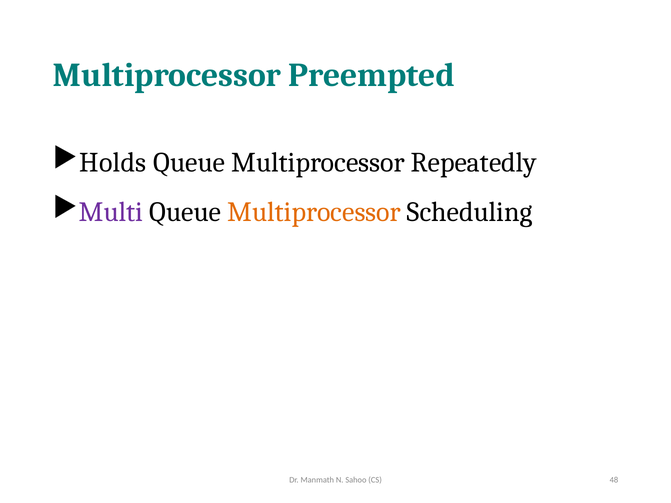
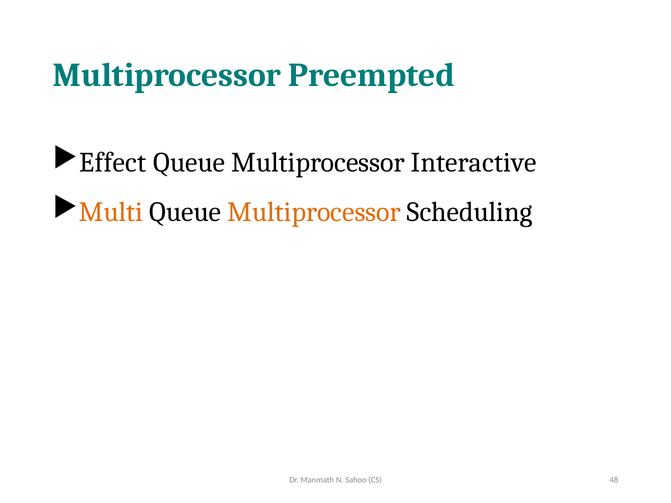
Holds: Holds -> Effect (113, 163)
Repeatedly: Repeatedly -> Interactive (474, 163)
Multi colour: purple -> orange (111, 212)
